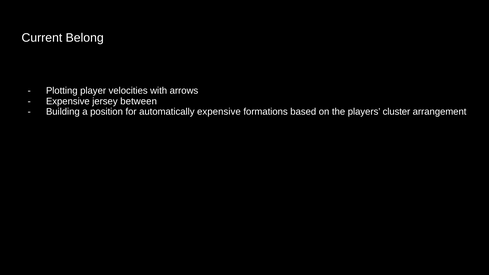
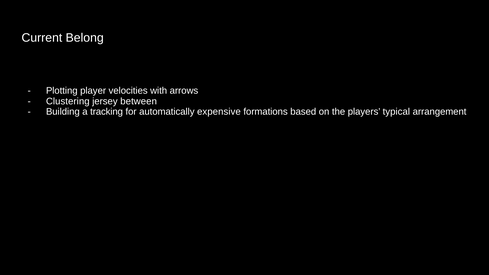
Expensive: Expensive -> Clustering (68, 101)
position: position -> tracking (107, 112)
cluster: cluster -> typical (396, 112)
